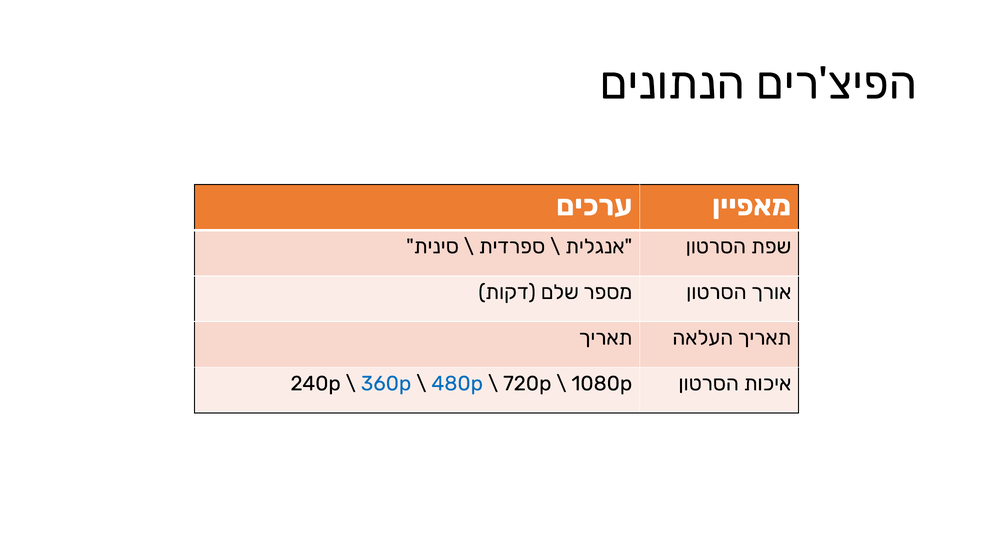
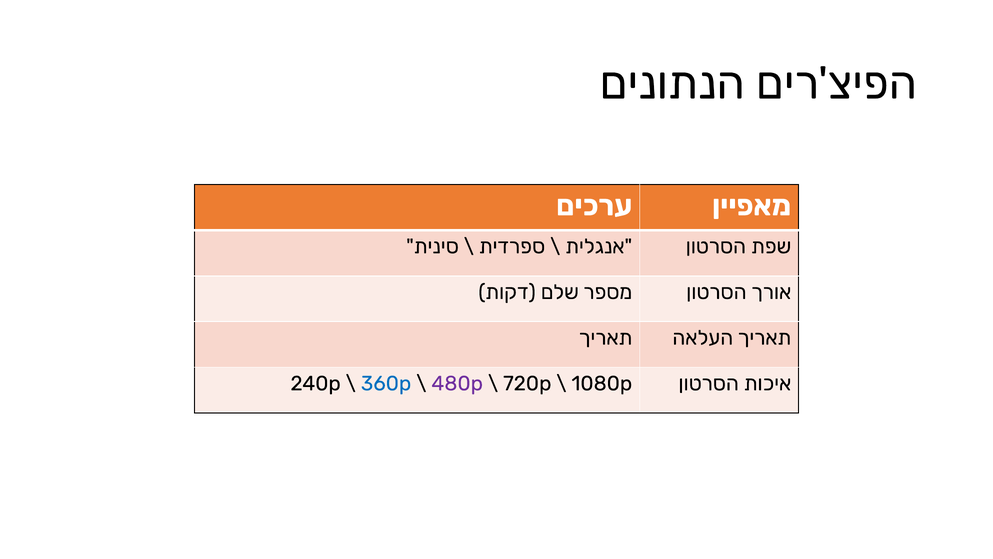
480p colour: blue -> purple (457, 383)
